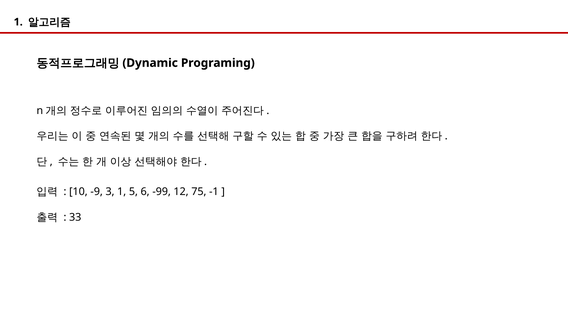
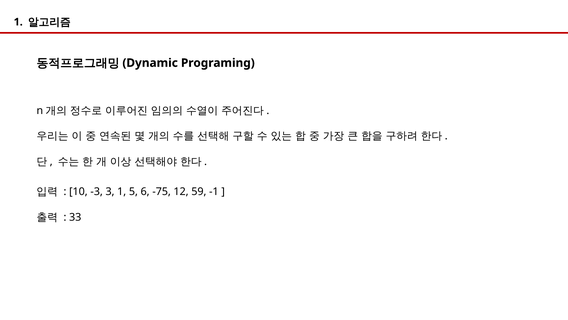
-9: -9 -> -3 (97, 191)
-99: -99 -> -75 (162, 191)
75: 75 -> 59 (199, 191)
